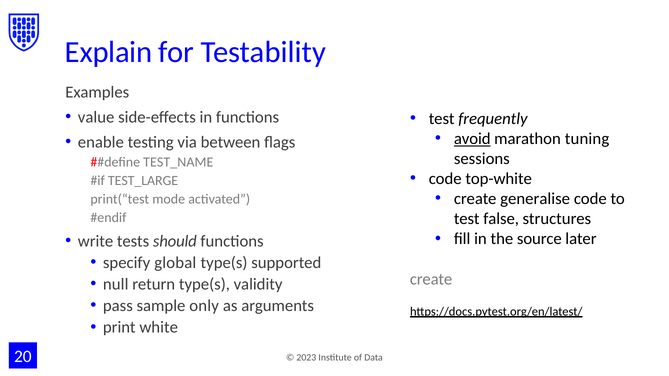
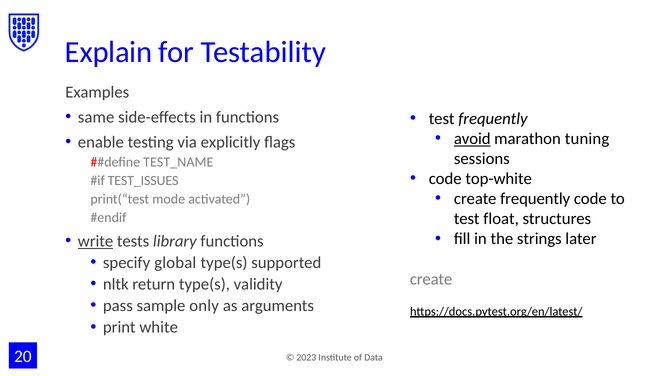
value: value -> same (96, 117)
between: between -> explicitly (231, 142)
TEST_LARGE: TEST_LARGE -> TEST_ISSUES (143, 181)
create generalise: generalise -> frequently (535, 199)
false: false -> float (501, 219)
source: source -> strings (539, 239)
write underline: none -> present (96, 241)
should: should -> library (175, 241)
null: null -> nltk (116, 284)
